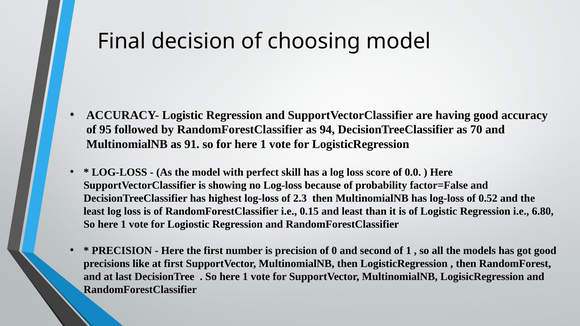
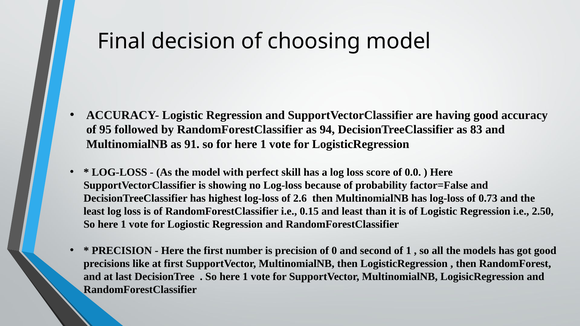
70: 70 -> 83 (476, 130)
2.3: 2.3 -> 2.6 (300, 198)
0.52: 0.52 -> 0.73 (488, 198)
6.80: 6.80 -> 2.50 (543, 212)
